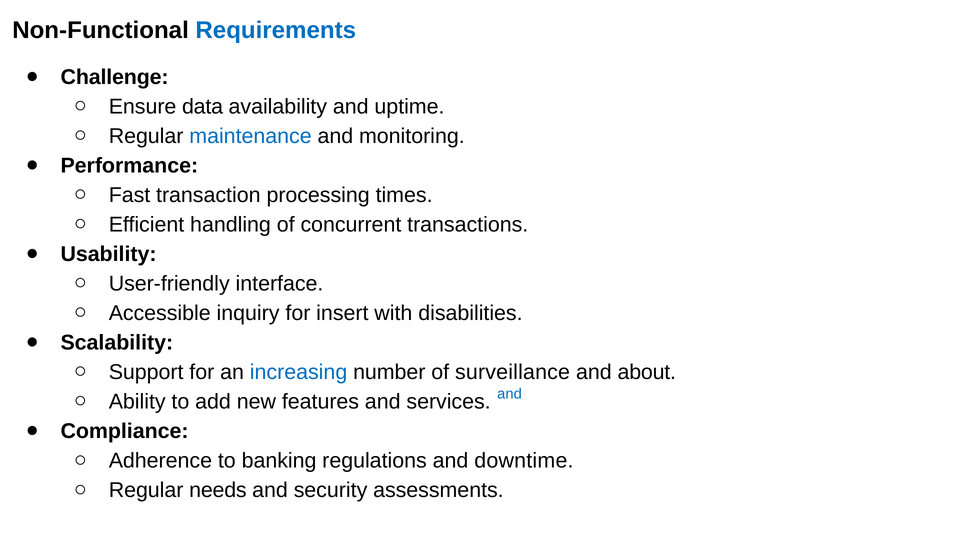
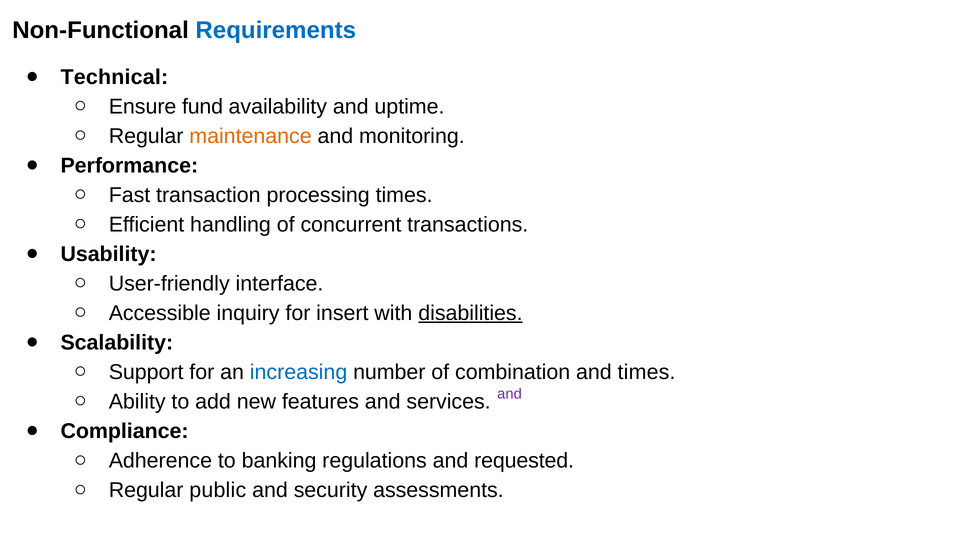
Challenge: Challenge -> Technical (114, 77)
data: data -> fund (203, 107)
maintenance colour: blue -> orange (250, 136)
disabilities underline: none -> present (470, 313)
surveillance: surveillance -> combination (513, 372)
and about: about -> times (647, 372)
and colour: blue -> purple (510, 394)
downtime: downtime -> requested (524, 461)
Regular needs: needs -> public (218, 490)
